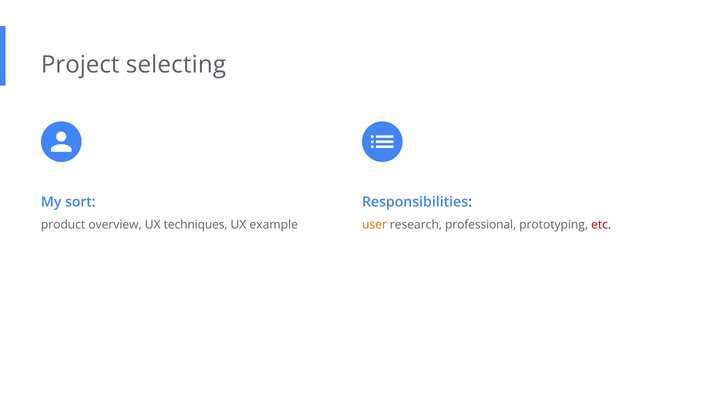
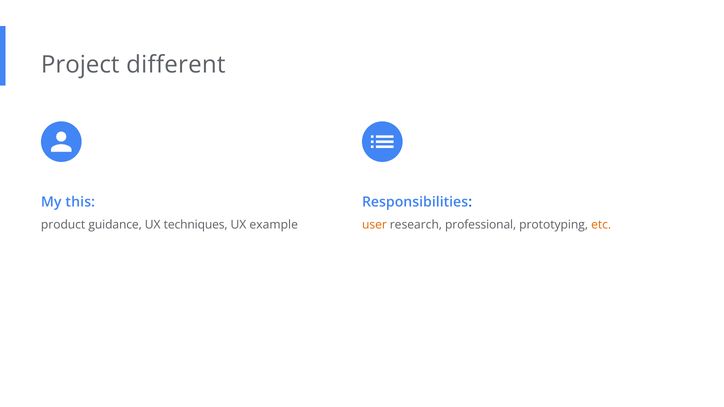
selecting: selecting -> different (176, 65)
sort: sort -> this (80, 202)
overview: overview -> guidance (115, 225)
etc colour: red -> orange (601, 225)
